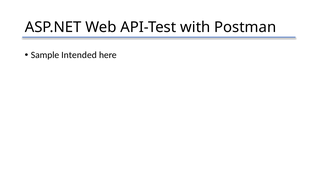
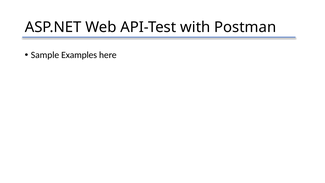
Intended: Intended -> Examples (79, 55)
